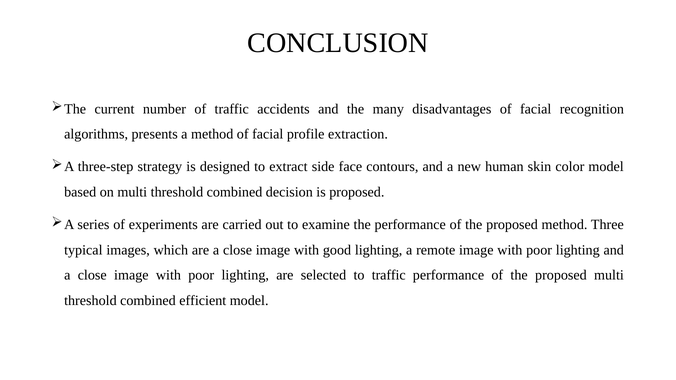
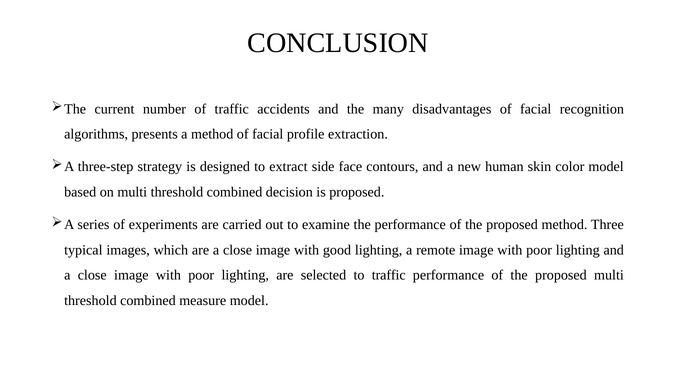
efficient: efficient -> measure (203, 301)
